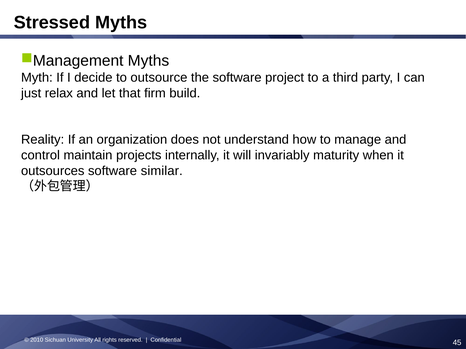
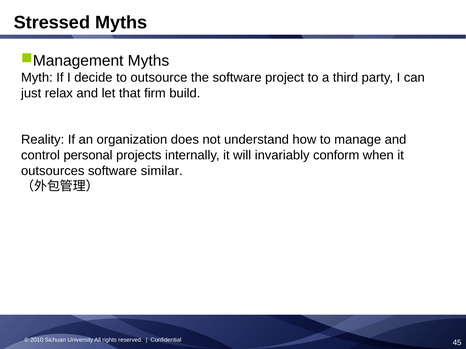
maintain: maintain -> personal (88, 155)
maturity: maturity -> conform (336, 155)
